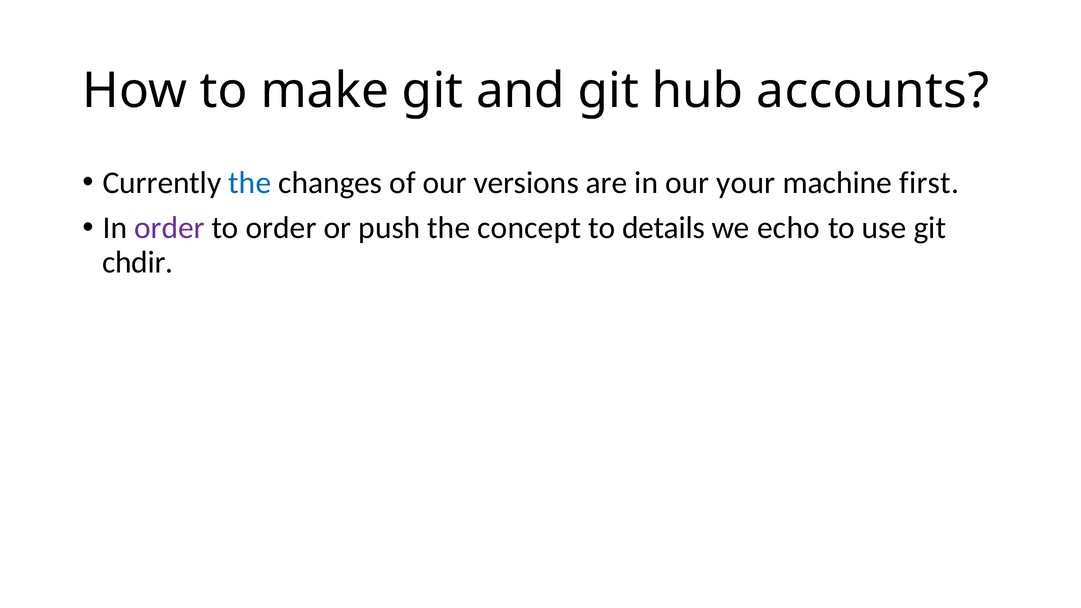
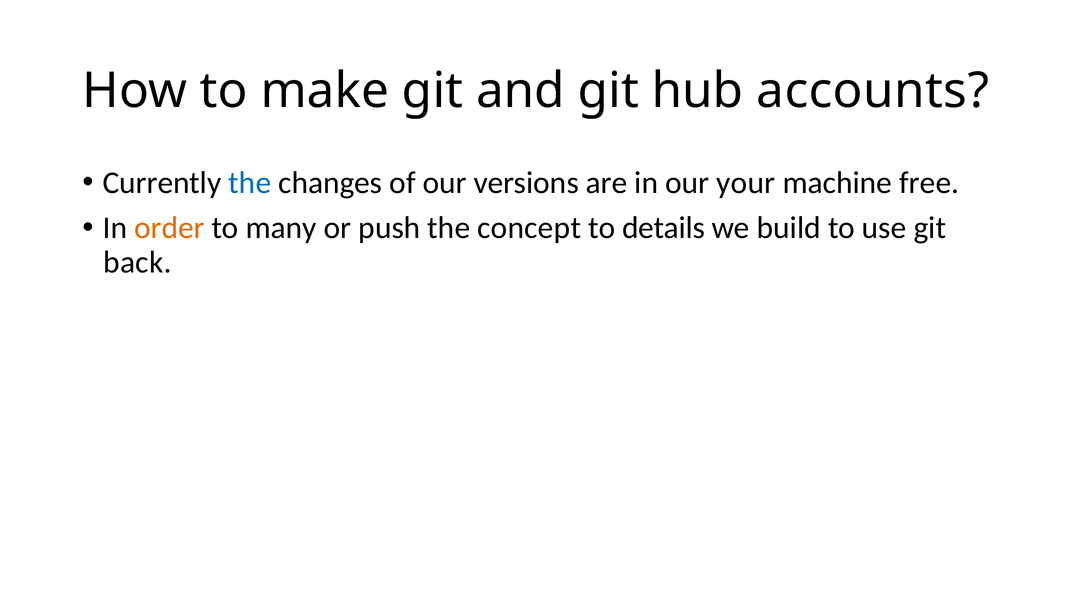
first: first -> free (929, 183)
order colour: purple -> orange (169, 228)
to order: order -> many (281, 228)
echo: echo -> build (789, 228)
chdir: chdir -> back (137, 262)
